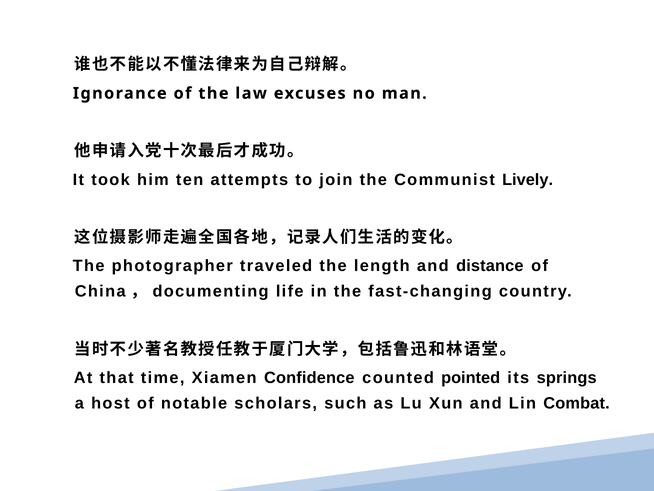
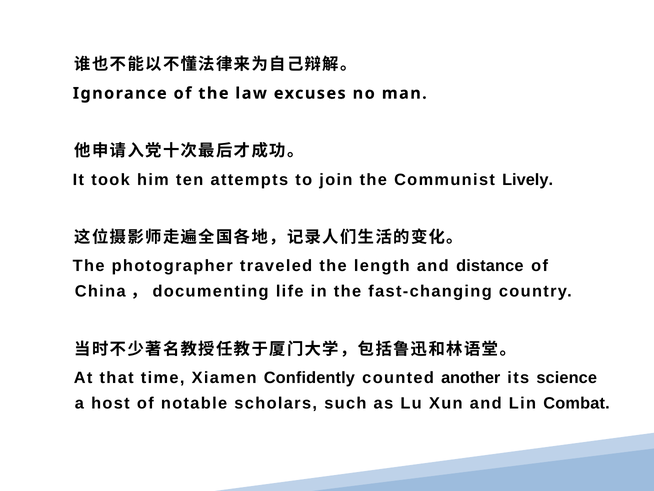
Confidence: Confidence -> Confidently (309, 378)
pointed: pointed -> another (471, 378)
springs: springs -> science (567, 378)
